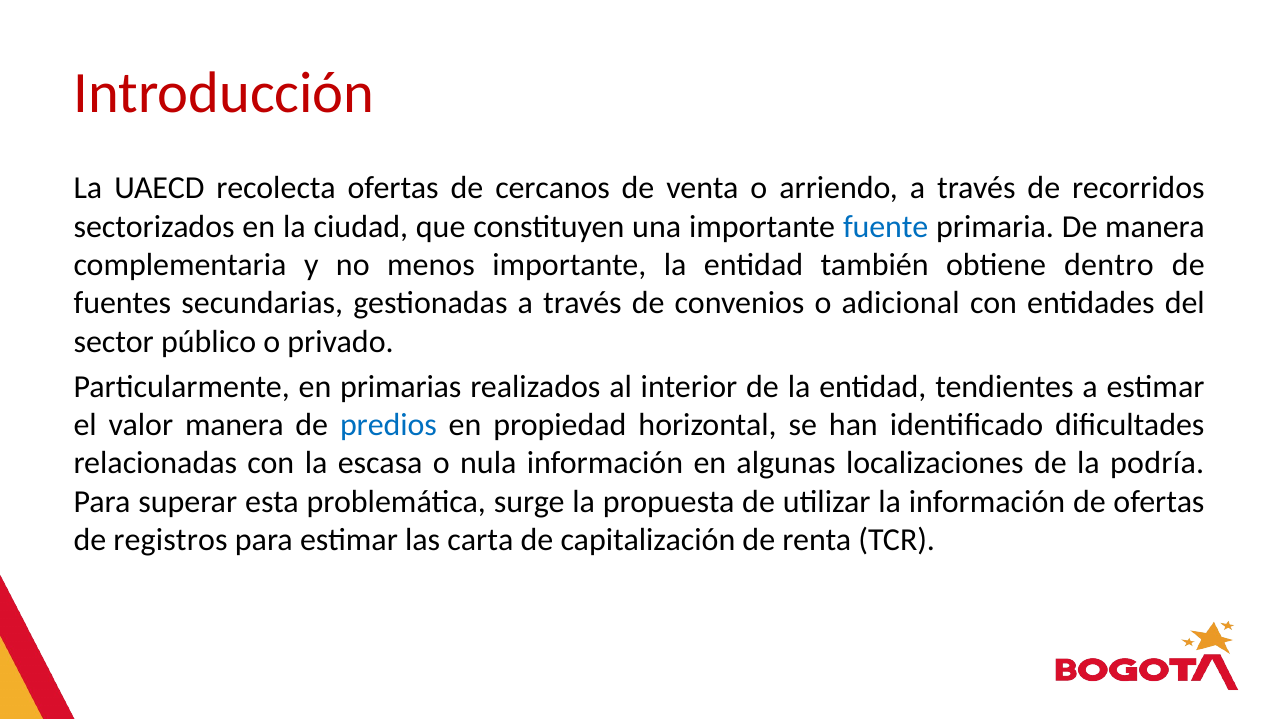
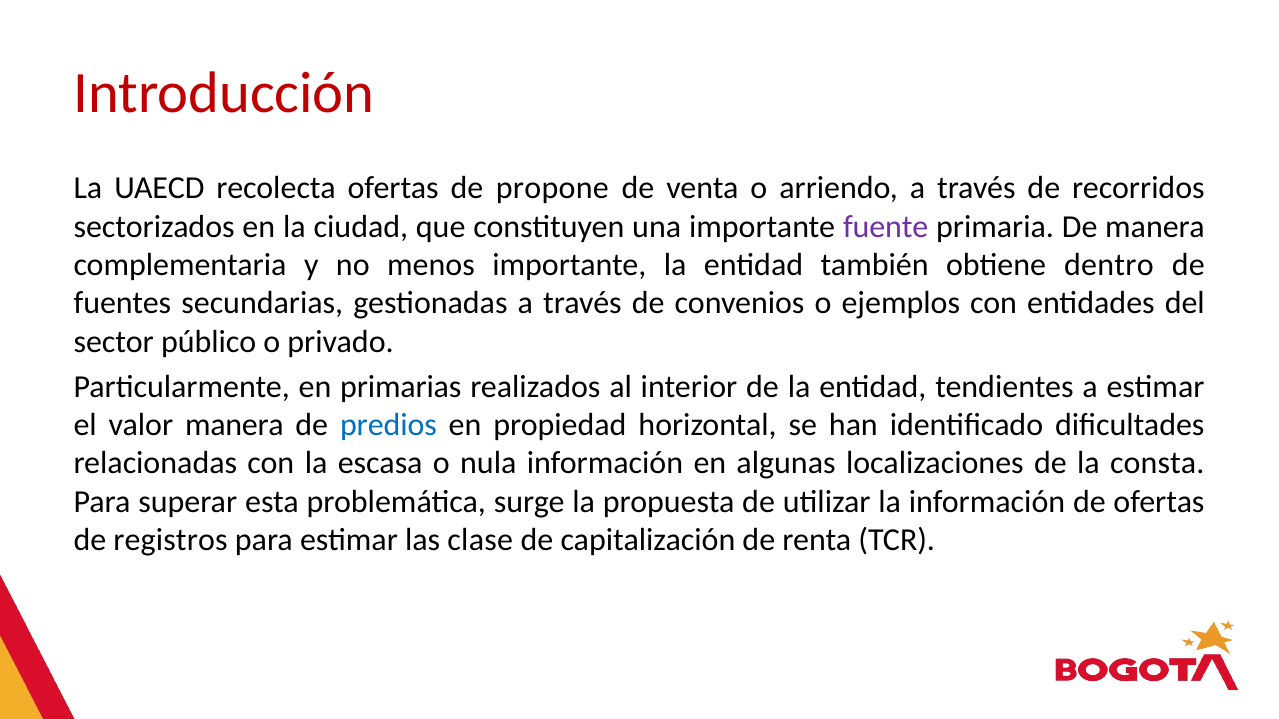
cercanos: cercanos -> propone (552, 189)
fuente colour: blue -> purple (886, 227)
adicional: adicional -> ejemplos (901, 304)
podría: podría -> consta (1157, 463)
carta: carta -> clase (480, 540)
